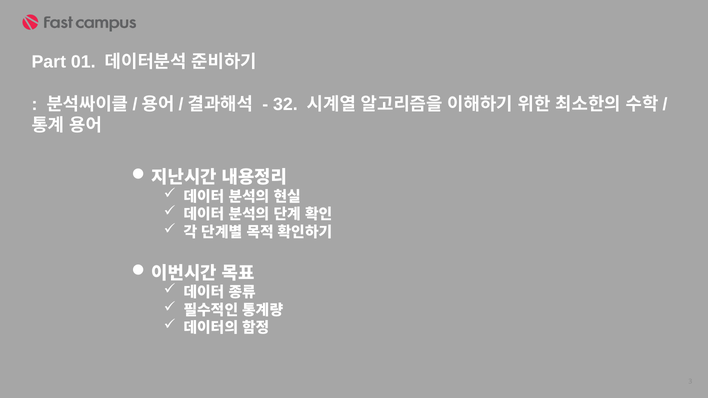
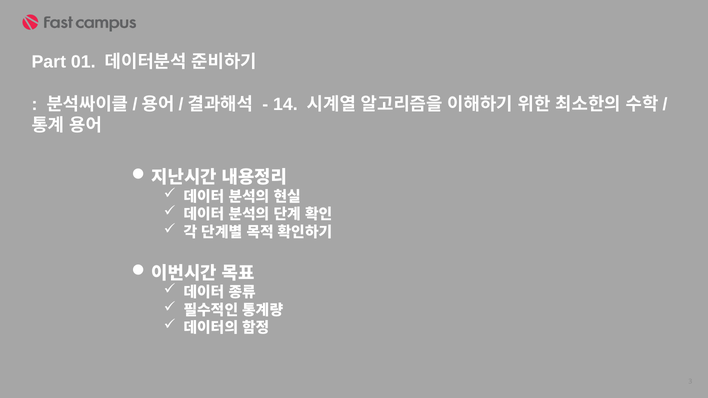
32: 32 -> 14 (285, 104)
